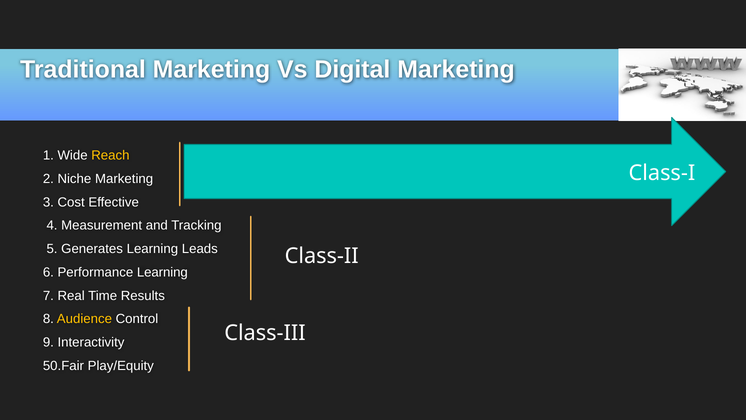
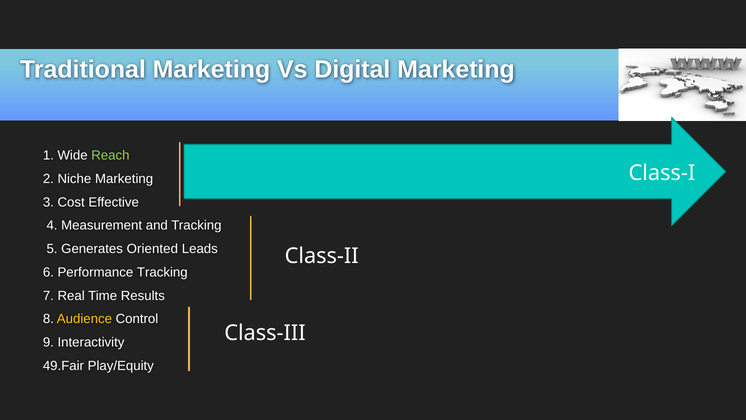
Reach colour: yellow -> light green (110, 155)
Generates Learning: Learning -> Oriented (152, 249)
Performance Learning: Learning -> Tracking (162, 272)
50.Fair: 50.Fair -> 49.Fair (63, 365)
